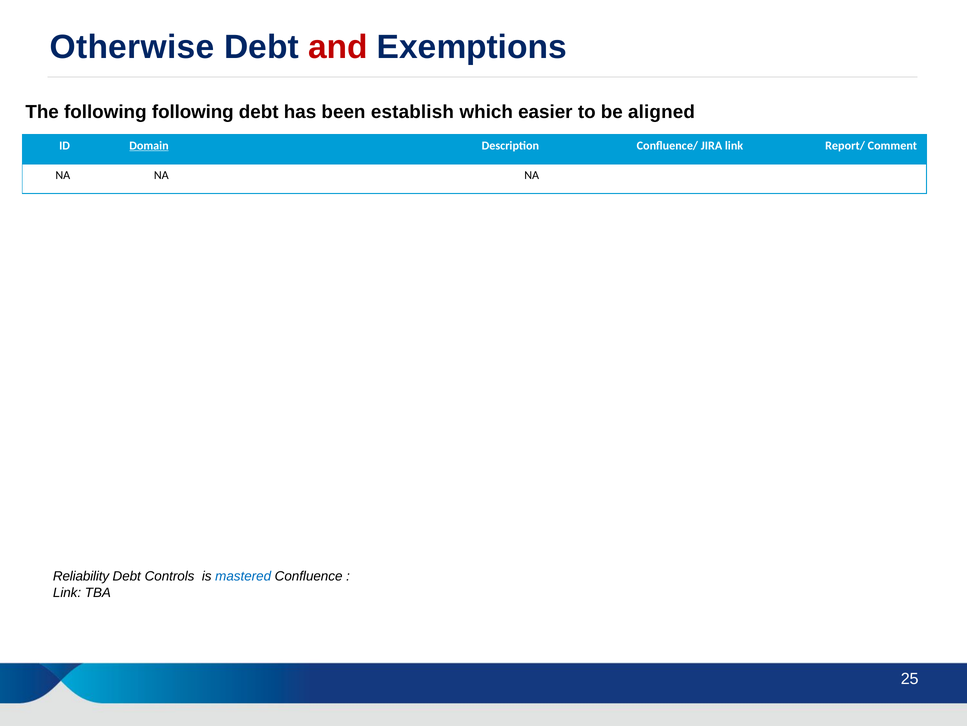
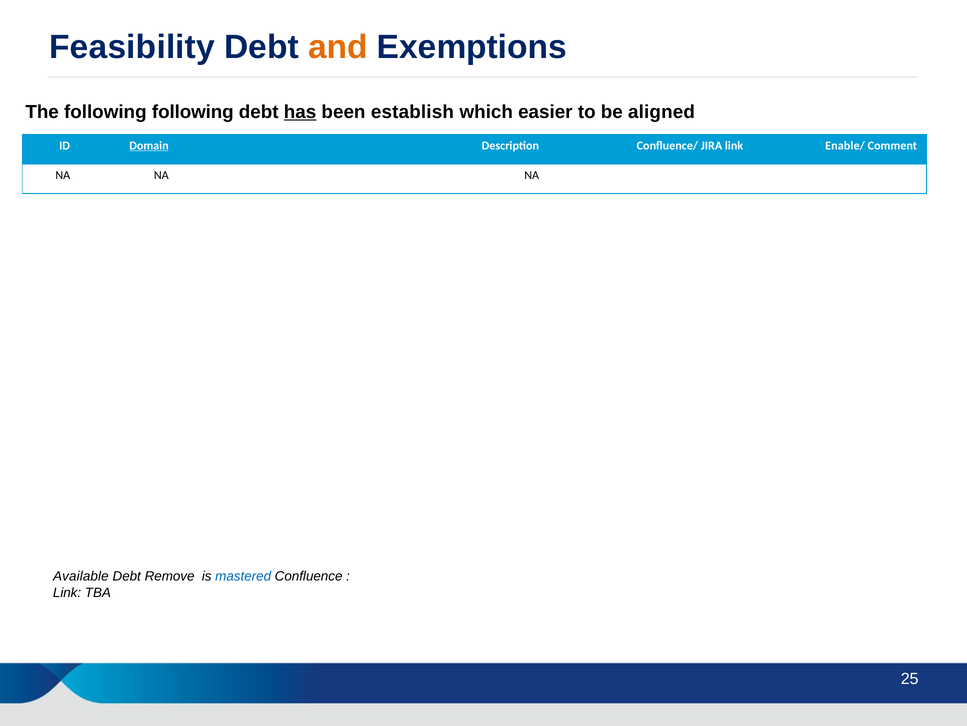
Otherwise: Otherwise -> Feasibility (132, 47)
and colour: red -> orange (338, 47)
has underline: none -> present (300, 112)
Report/: Report/ -> Enable/ (845, 145)
Reliability: Reliability -> Available (81, 576)
Controls: Controls -> Remove (170, 576)
